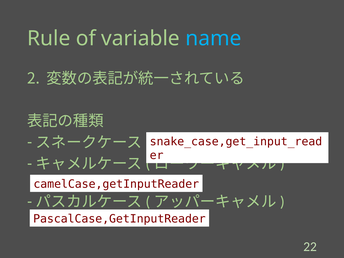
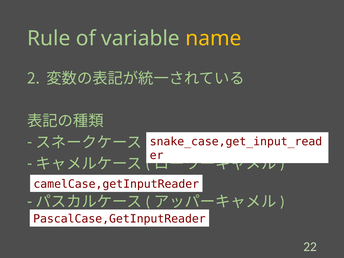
name colour: light blue -> yellow (213, 39)
